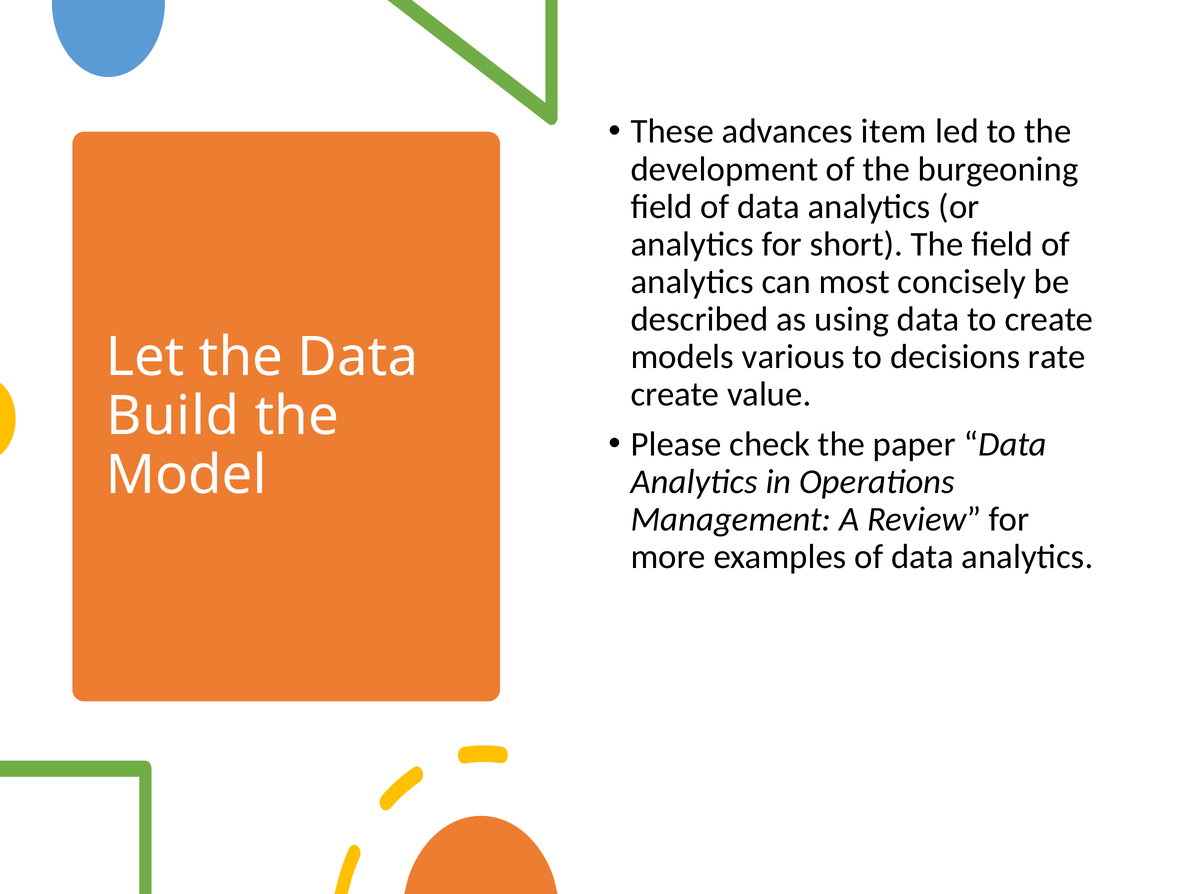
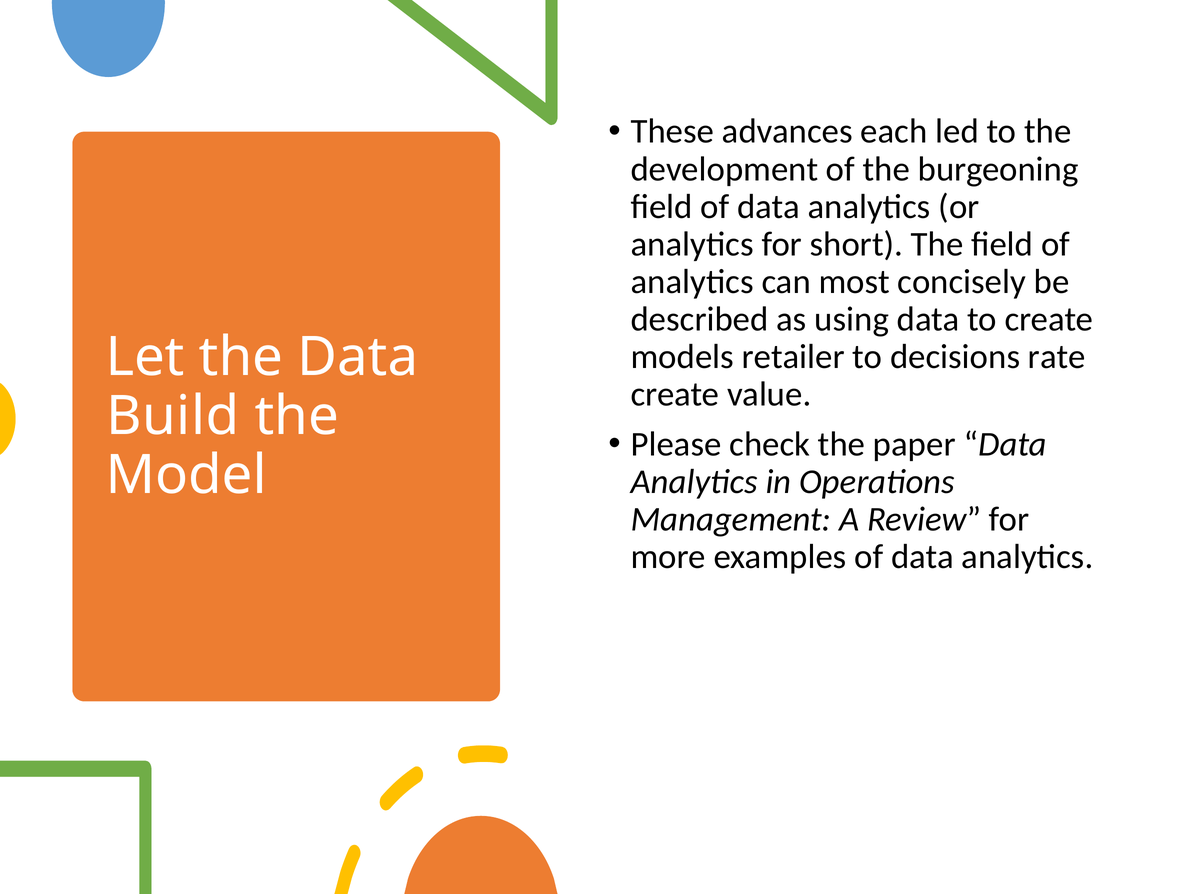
item: item -> each (894, 132)
various: various -> retailer (793, 357)
